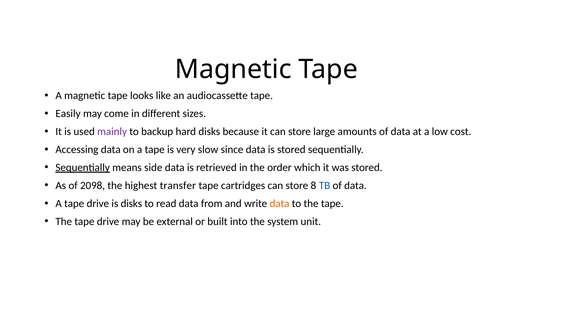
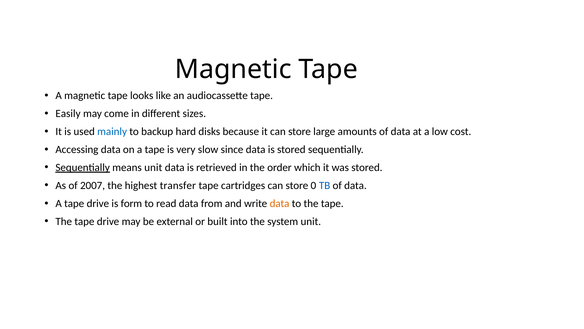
mainly colour: purple -> blue (112, 131)
means side: side -> unit (153, 167)
2098: 2098 -> 2007 (93, 185)
8: 8 -> 0 (313, 185)
is disks: disks -> form (131, 203)
